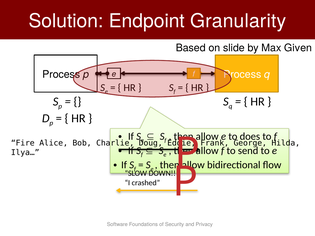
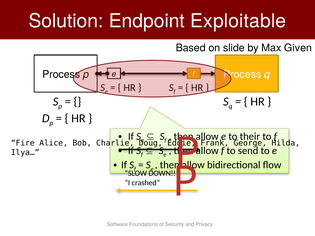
Granularity: Granularity -> Exploitable (238, 21)
does: does -> their (250, 136)
